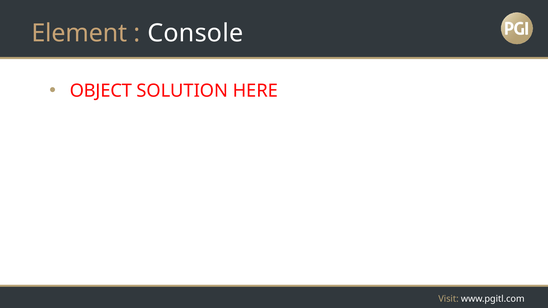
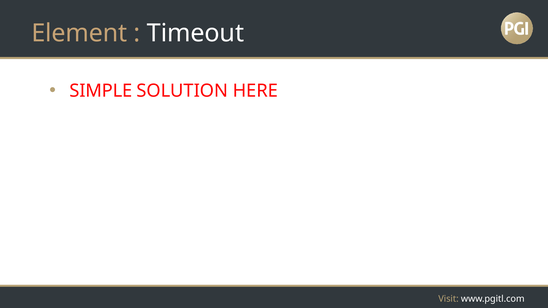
Console: Console -> Timeout (196, 33)
OBJECT: OBJECT -> SIMPLE (101, 91)
